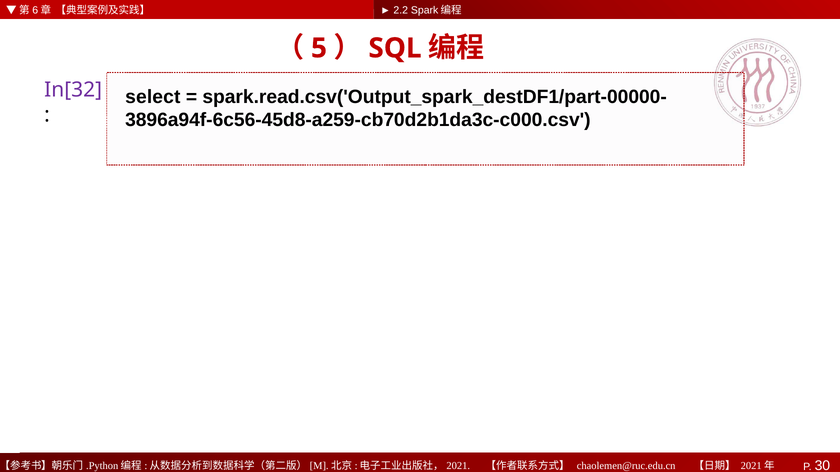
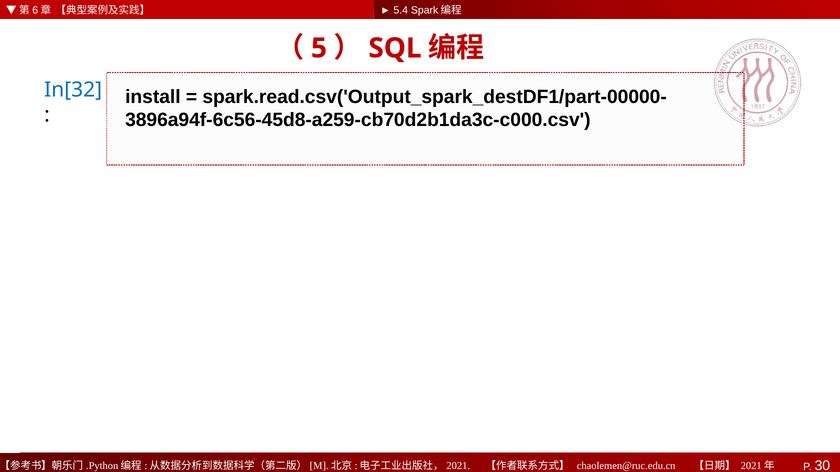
2.2: 2.2 -> 5.4 (401, 10)
In[32 colour: purple -> blue (73, 90)
select: select -> install (153, 97)
